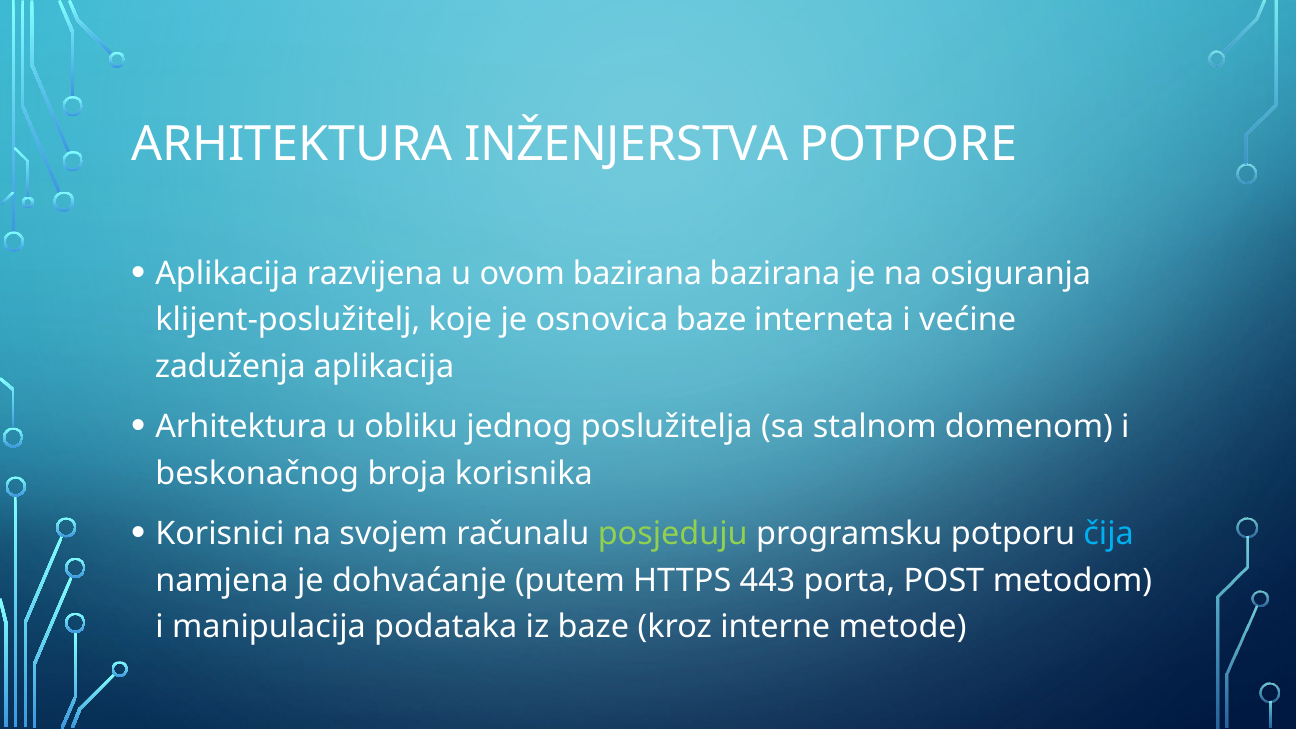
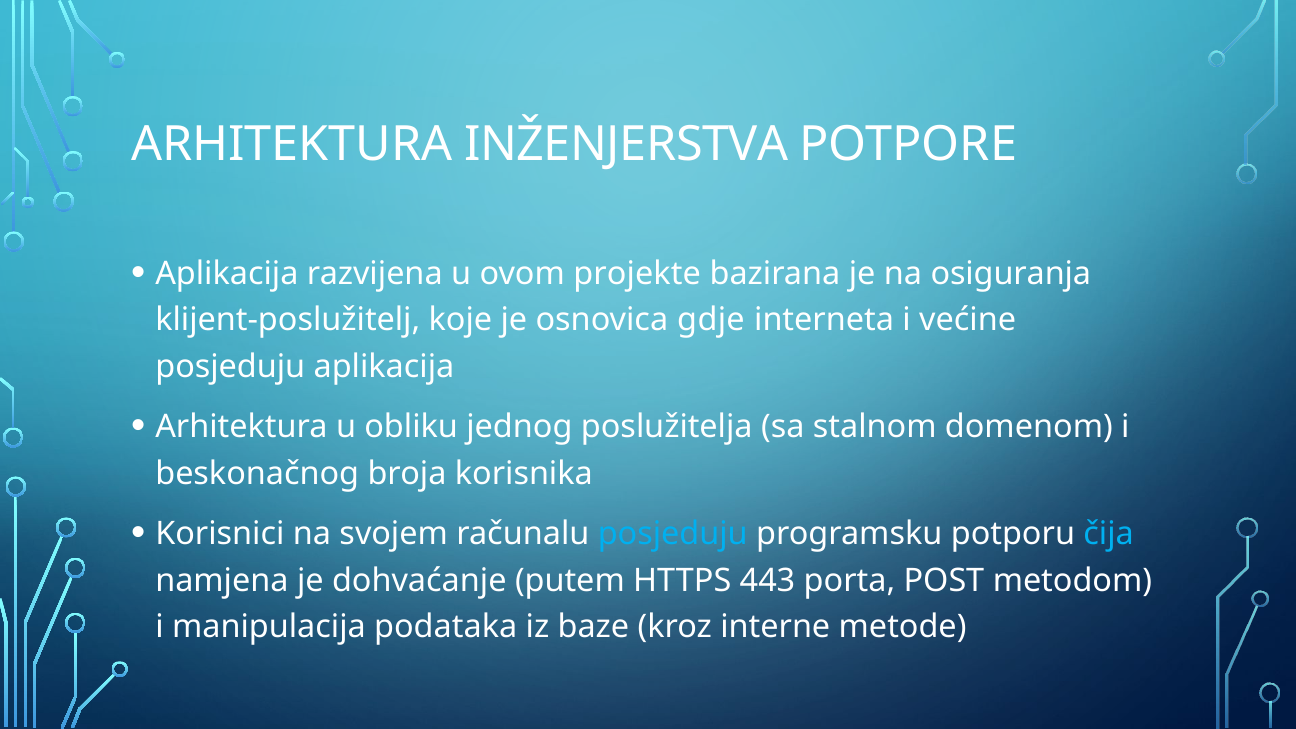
ovom bazirana: bazirana -> projekte (637, 273)
osnovica baze: baze -> gdje (711, 320)
zaduženja: zaduženja -> posjeduju (230, 367)
posjeduju colour: light green -> light blue (673, 534)
